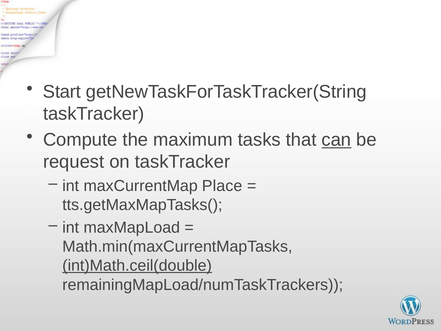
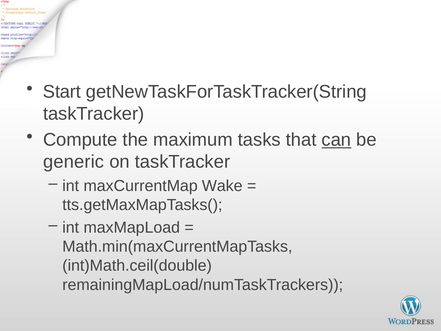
request: request -> generic (74, 162)
Place: Place -> Wake (222, 186)
int)Math.ceil(double underline: present -> none (137, 265)
